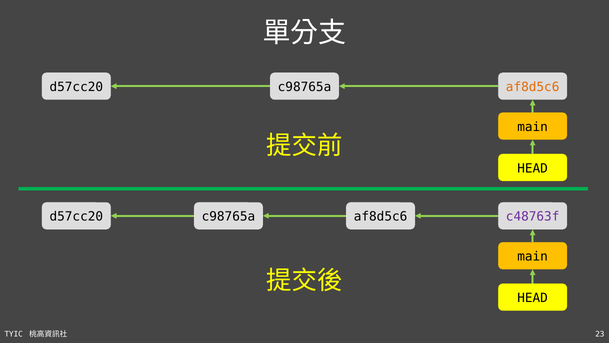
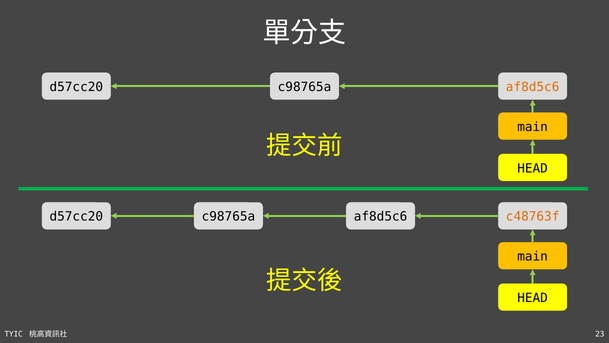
c48763f colour: purple -> orange (533, 216)
